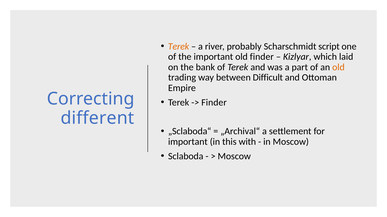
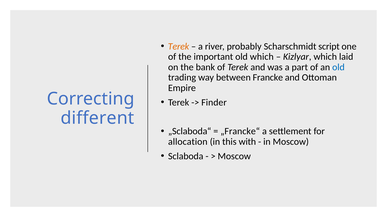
old finder: finder -> which (262, 57)
old colour: orange -> blue (338, 67)
Difficult: Difficult -> Francke (268, 78)
„Archival“: „Archival“ -> „Francke“ (240, 132)
important: important -> allocation (188, 142)
